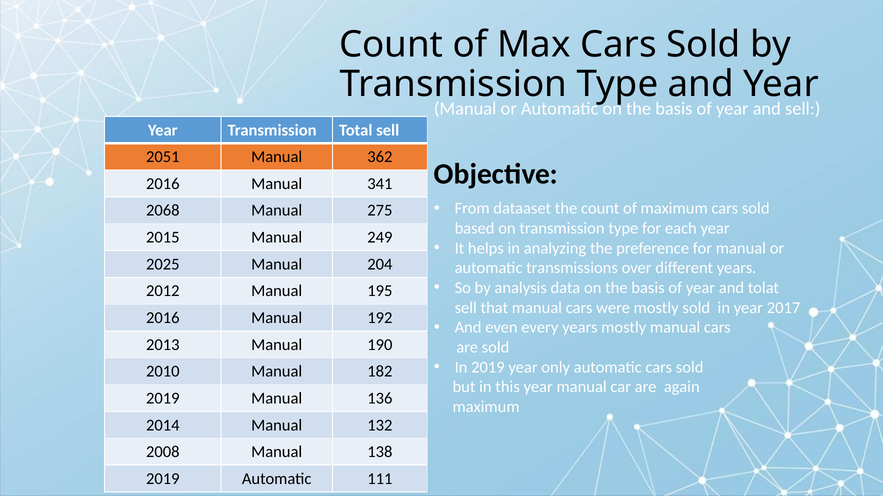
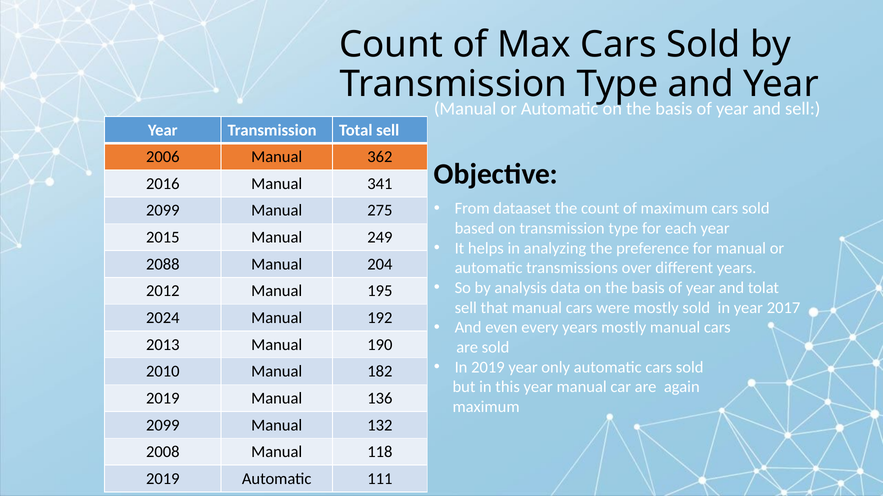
2051: 2051 -> 2006 (163, 157)
2068: 2068 -> 2099 (163, 211)
2025: 2025 -> 2088 (163, 265)
2016: 2016 -> 2024 (163, 318)
2014: 2014 -> 2099 (163, 426)
138: 138 -> 118 (380, 453)
